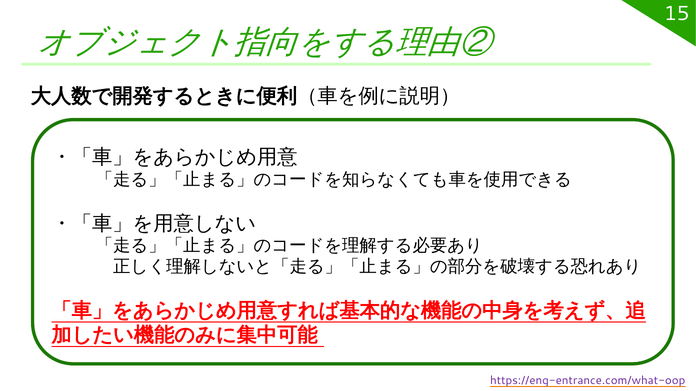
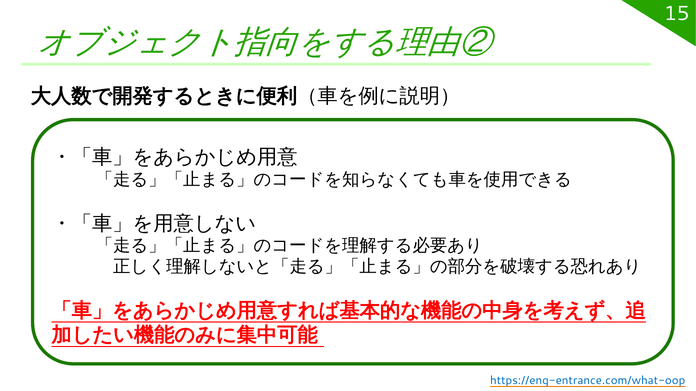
https://eng-entrance.com/what-oop colour: purple -> blue (588, 381)
